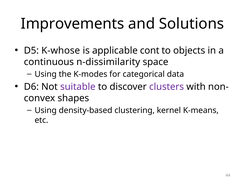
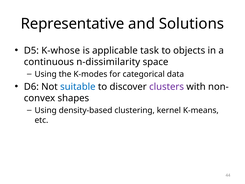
Improvements: Improvements -> Representative (73, 24)
cont: cont -> task (150, 50)
suitable colour: purple -> blue (78, 87)
